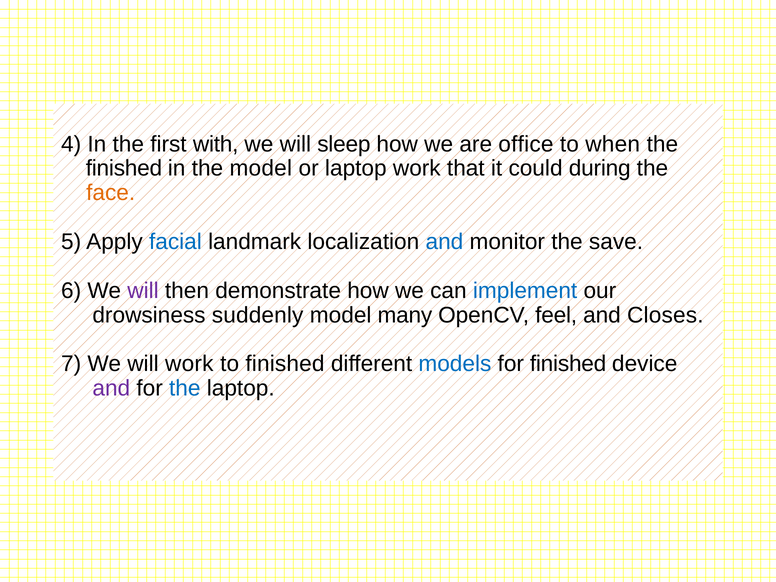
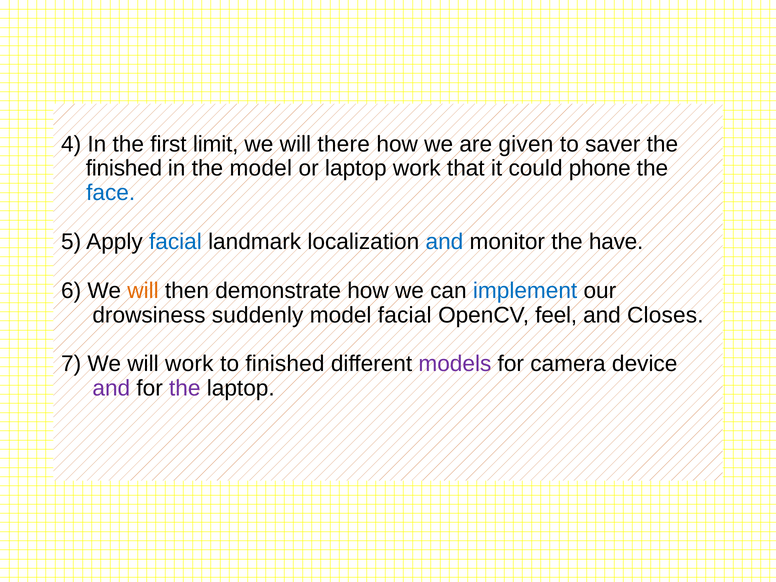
with: with -> limit (216, 144)
sleep: sleep -> there (344, 144)
office: office -> given (526, 144)
when: when -> saver (613, 144)
during: during -> phone (600, 168)
face colour: orange -> blue (111, 193)
save: save -> have (616, 242)
will colour: purple -> orange (143, 291)
model many: many -> facial (405, 315)
models colour: blue -> purple (455, 364)
for finished: finished -> camera (568, 364)
the colour: blue -> purple (185, 388)
